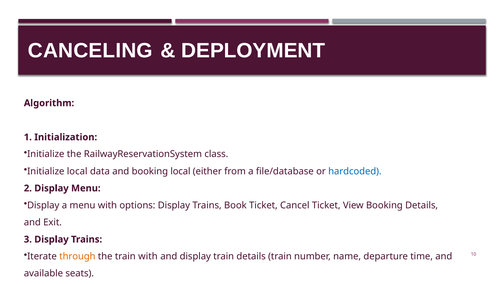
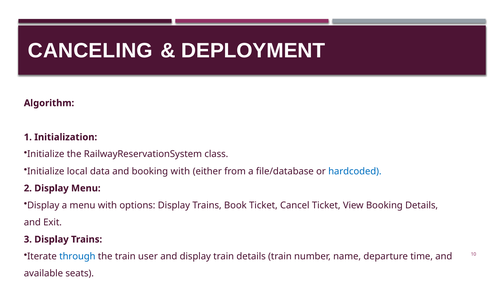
booking local: local -> with (180, 171)
through colour: orange -> blue (77, 256)
train with: with -> user (148, 256)
